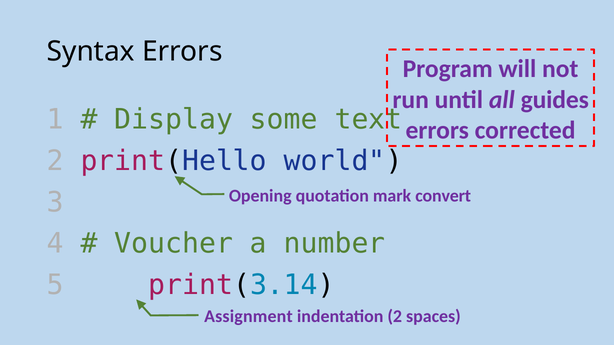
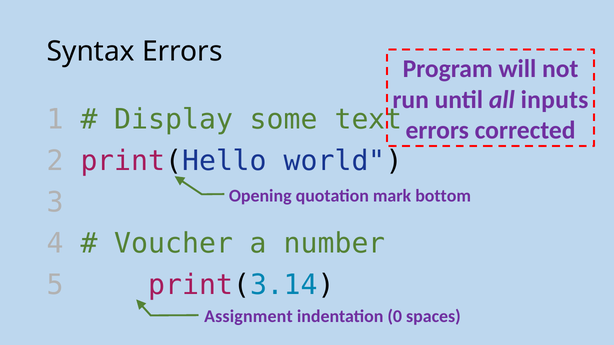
guides: guides -> inputs (555, 100)
convert: convert -> bottom (443, 196)
indentation 2: 2 -> 0 (395, 317)
